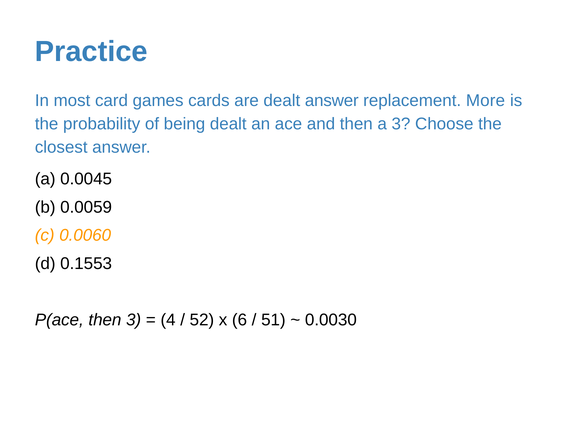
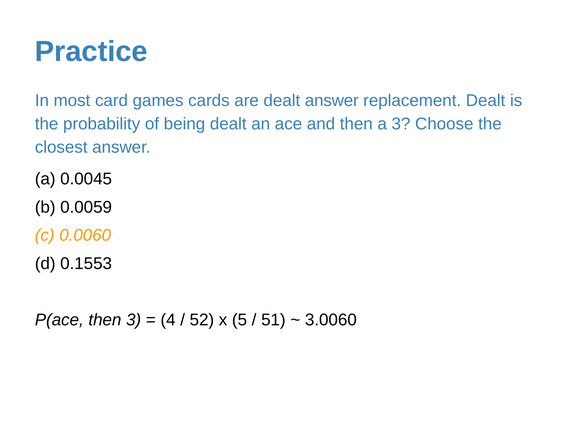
replacement More: More -> Dealt (486, 101)
6: 6 -> 5 (240, 320)
0.0030: 0.0030 -> 3.0060 (331, 320)
